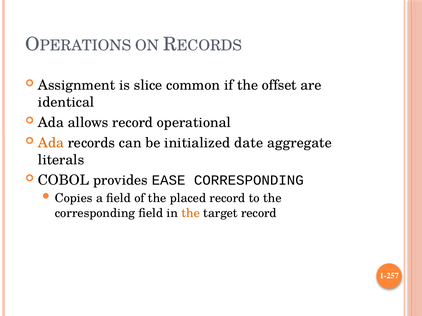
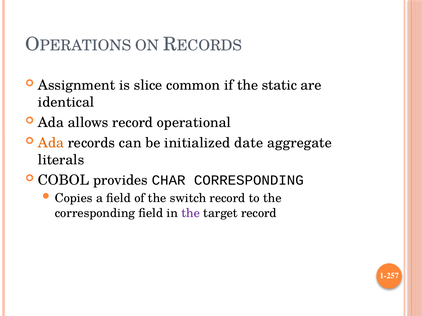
offset: offset -> static (279, 85)
EASE: EASE -> CHAR (169, 180)
placed: placed -> switch (188, 199)
the colour: orange -> purple (191, 213)
